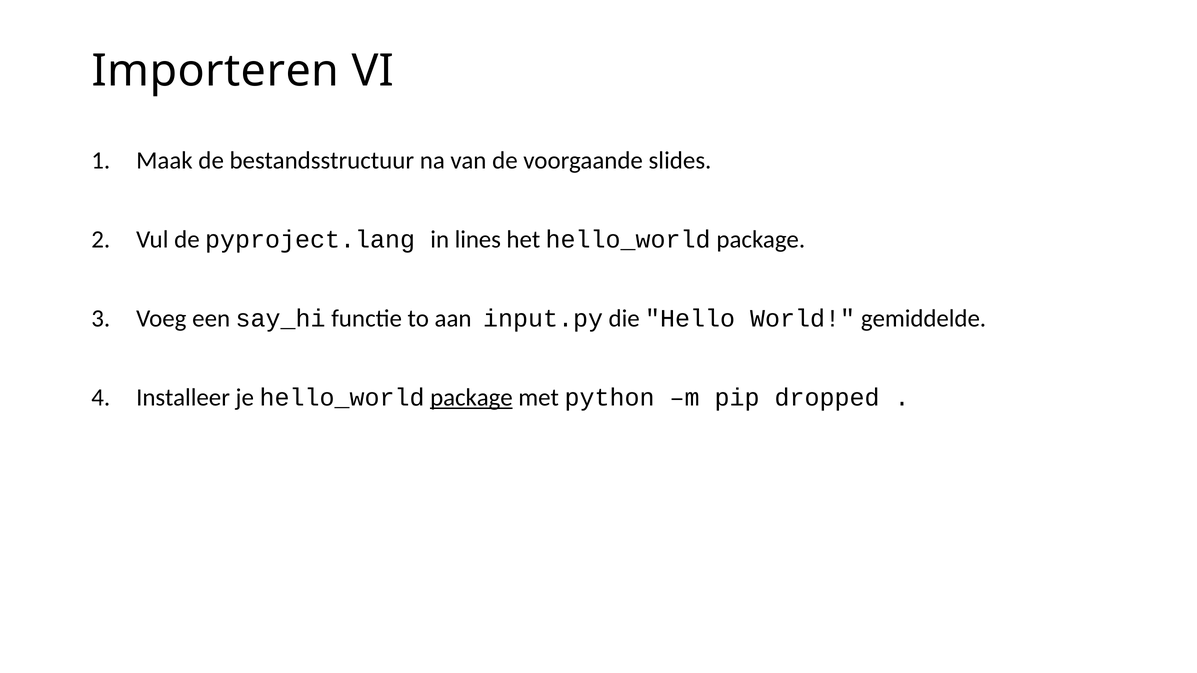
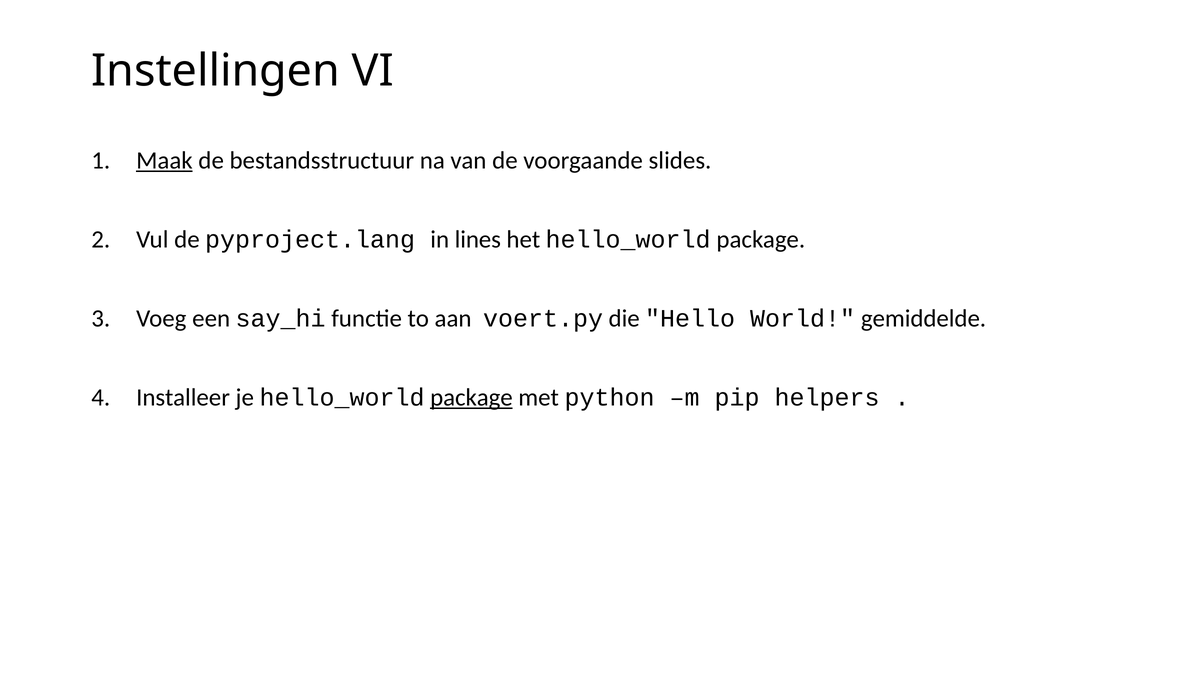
Importeren: Importeren -> Instellingen (216, 71)
Maak underline: none -> present (164, 161)
input.py: input.py -> voert.py (543, 319)
dropped: dropped -> helpers (827, 397)
